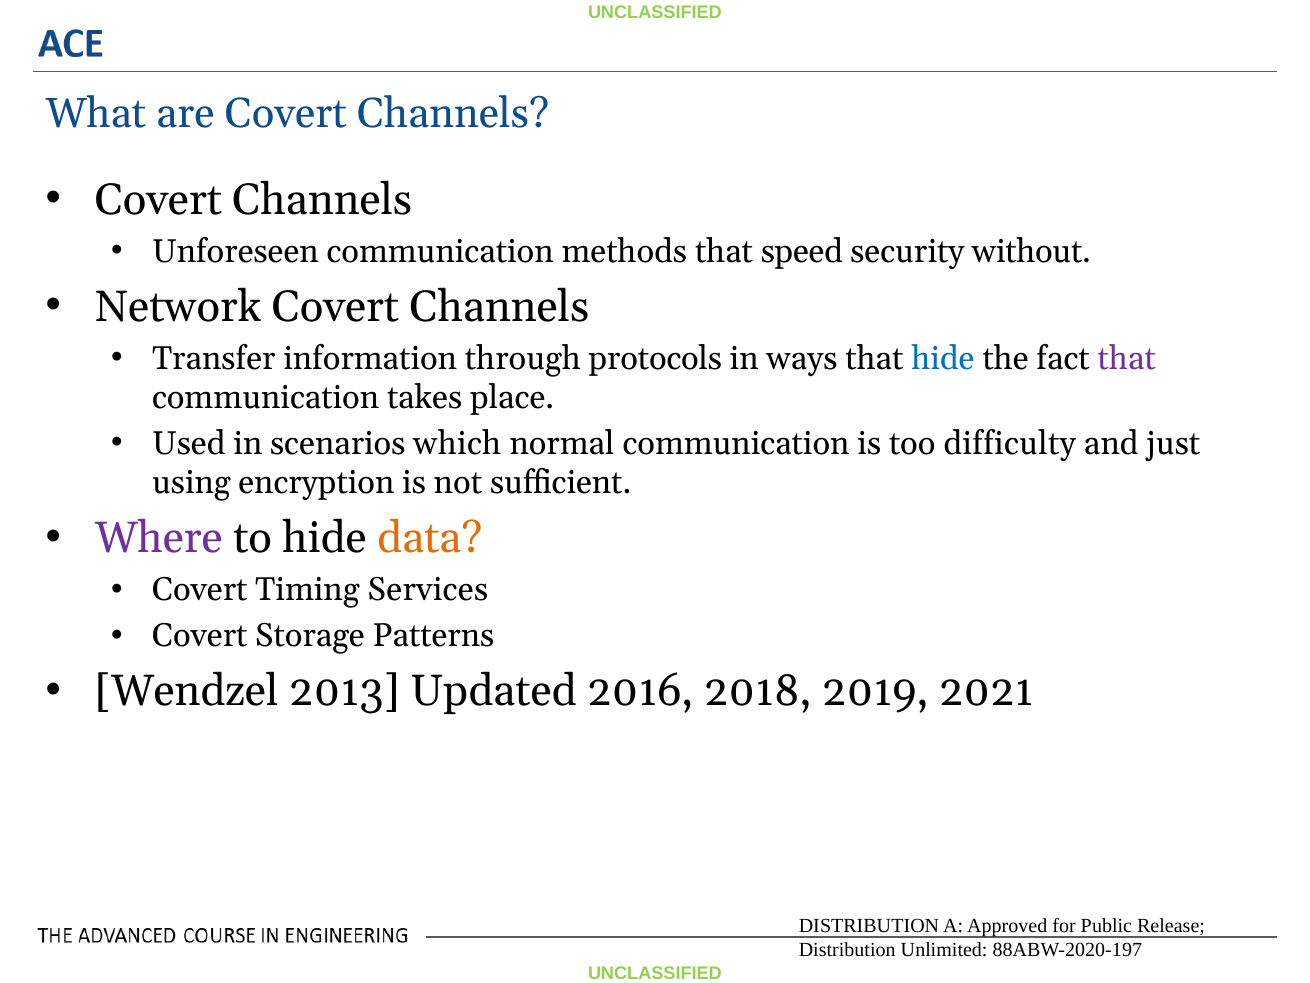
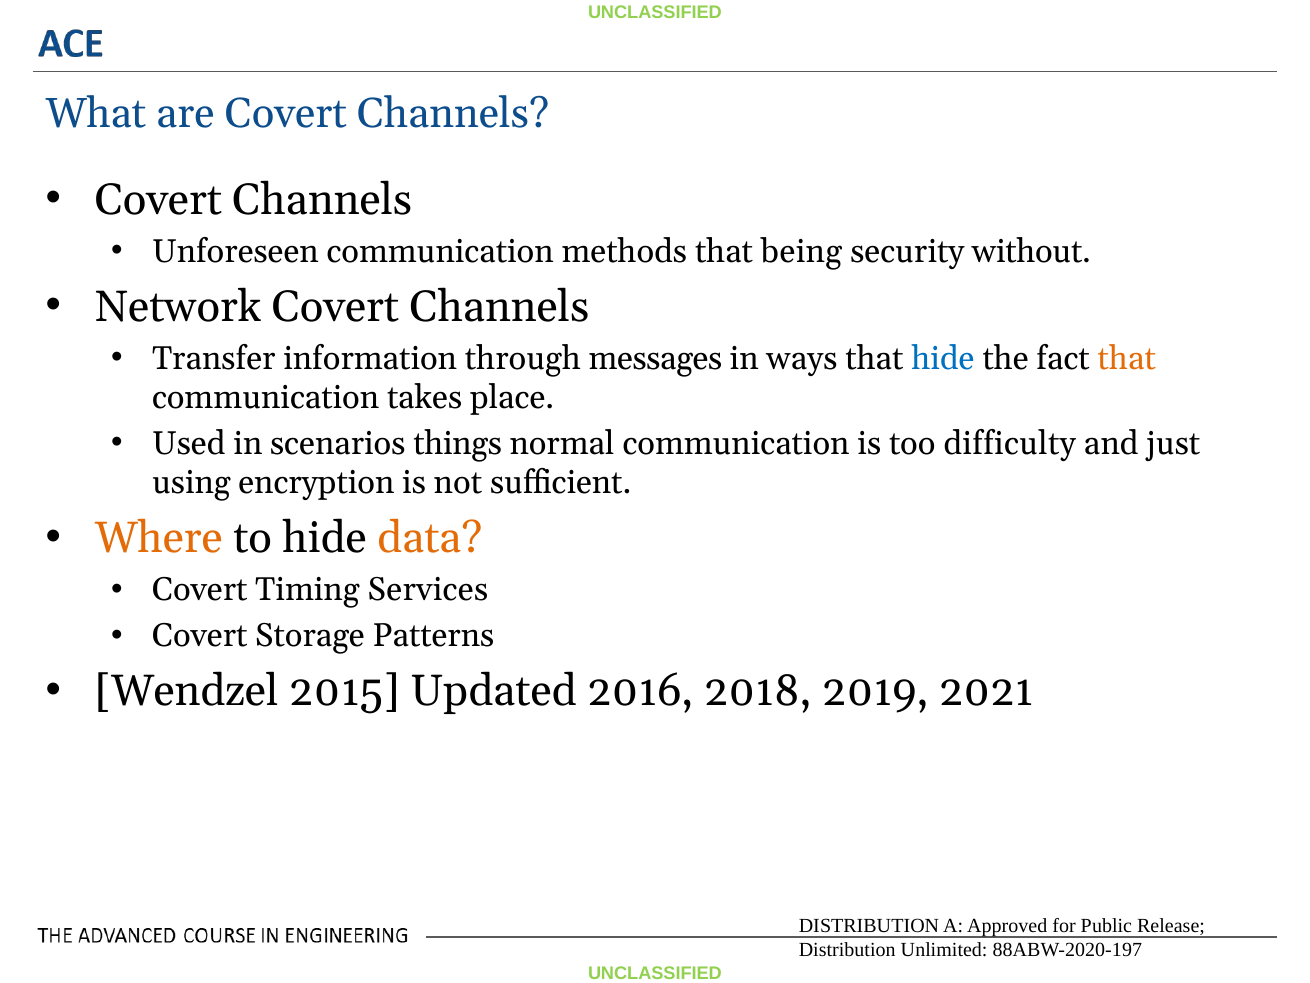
speed: speed -> being (802, 251)
protocols: protocols -> messages (655, 358)
that colour: purple -> orange (1127, 358)
which: which -> things (458, 444)
Where colour: purple -> orange (159, 538)
2013: 2013 -> 2015 (344, 691)
